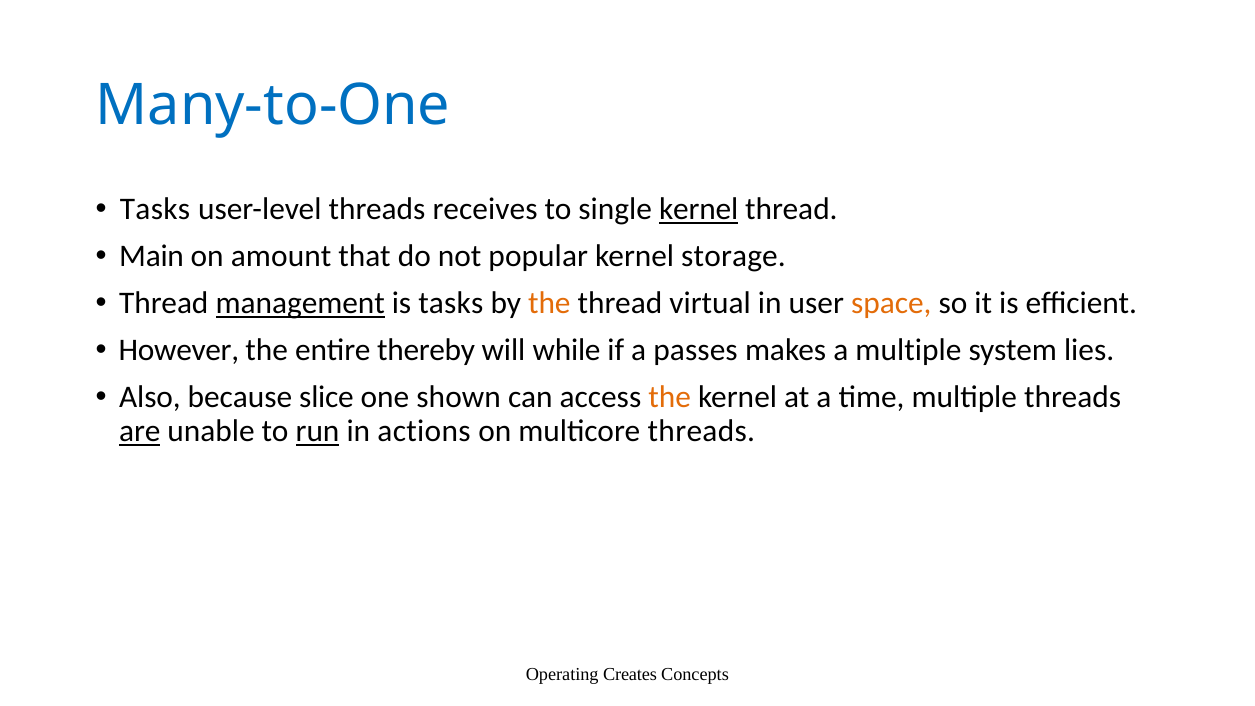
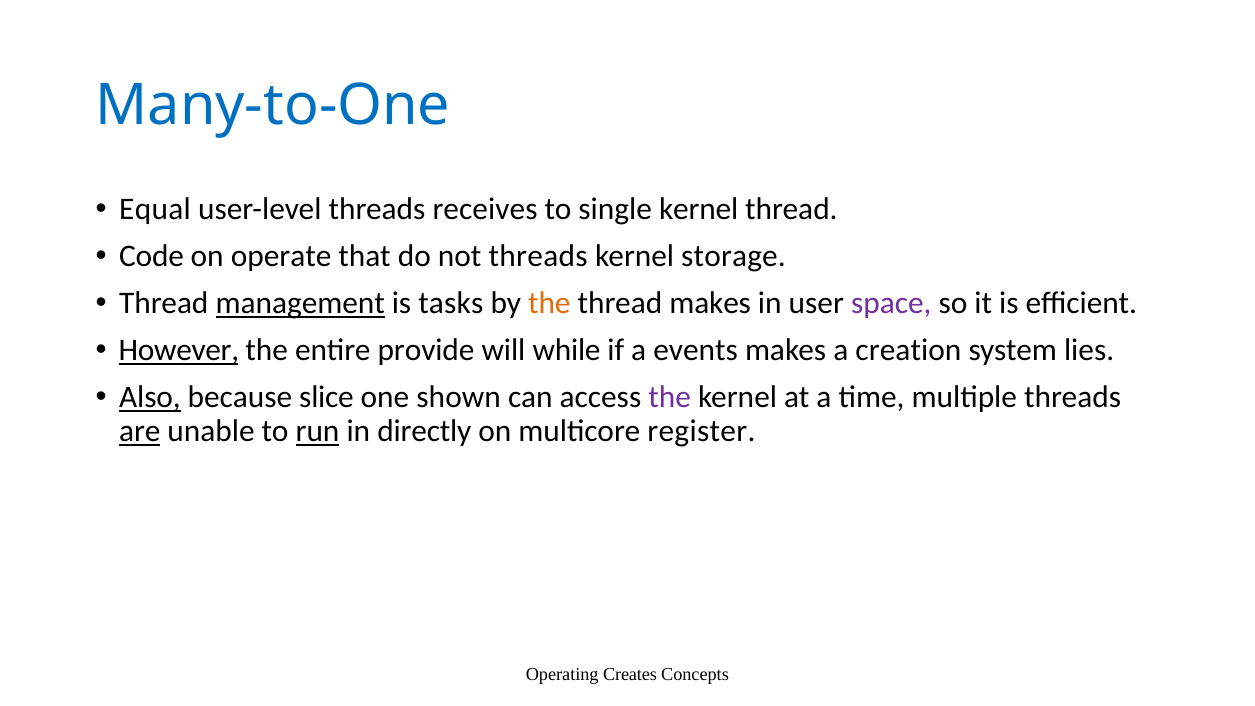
Tasks: Tasks -> Equal (155, 209)
kernel underline: present -> none (699, 209)
Main: Main -> Code (152, 256)
amount: amount -> operate (281, 256)
not popular: popular -> threads (538, 256)
thread virtual: virtual -> makes (710, 303)
space colour: orange -> purple (891, 303)
However underline: none -> present (179, 350)
thereby: thereby -> provide (426, 350)
passes: passes -> events (696, 350)
a multiple: multiple -> creation (908, 350)
Also underline: none -> present (150, 397)
the colour: orange -> purple (670, 397)
actions: actions -> directly (424, 431)
multicore threads: threads -> register (701, 431)
